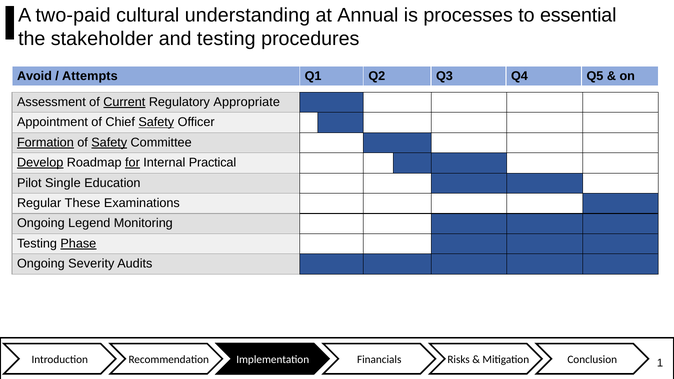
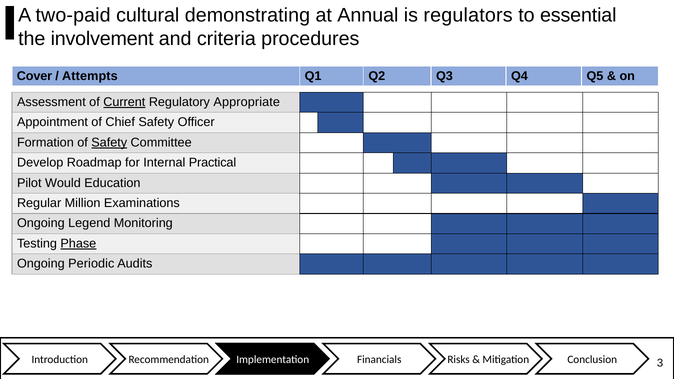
understanding: understanding -> demonstrating (247, 15)
processes: processes -> regulators (468, 15)
stakeholder: stakeholder -> involvement (102, 39)
and testing: testing -> criteria (226, 39)
Avoid: Avoid -> Cover (34, 76)
Safety underline: present -> none (156, 122)
Formation underline: present -> none (45, 143)
Develop underline: present -> none (40, 163)
for underline: present -> none (132, 163)
Single: Single -> Would (63, 183)
These: These -> Million (83, 203)
Severity: Severity -> Periodic (91, 264)
1: 1 -> 3 (660, 363)
